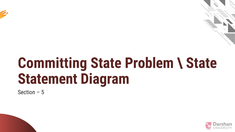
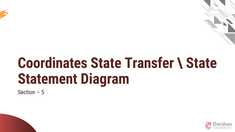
Committing: Committing -> Coordinates (53, 63)
Problem: Problem -> Transfer (149, 63)
